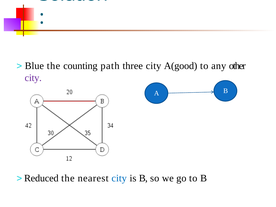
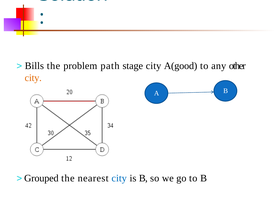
Blue: Blue -> Bills (34, 66)
counting: counting -> problem (80, 66)
three: three -> stage (133, 66)
city colour: purple -> orange (33, 78)
Reduced: Reduced -> Grouped (41, 178)
